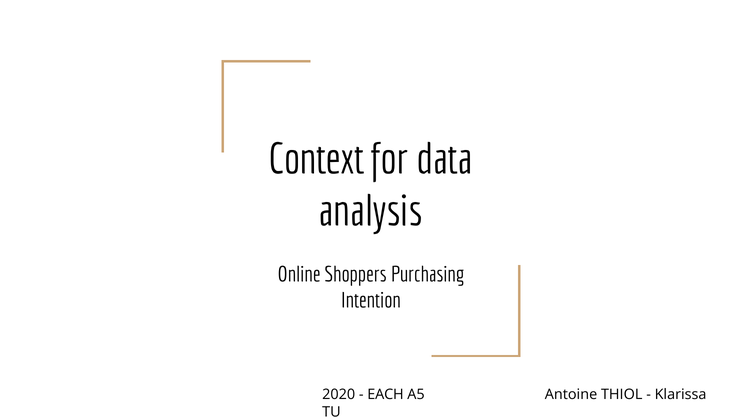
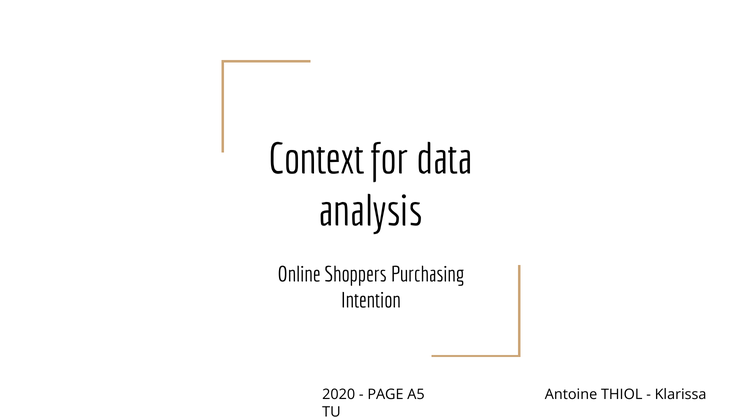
EACH: EACH -> PAGE (385, 395)
